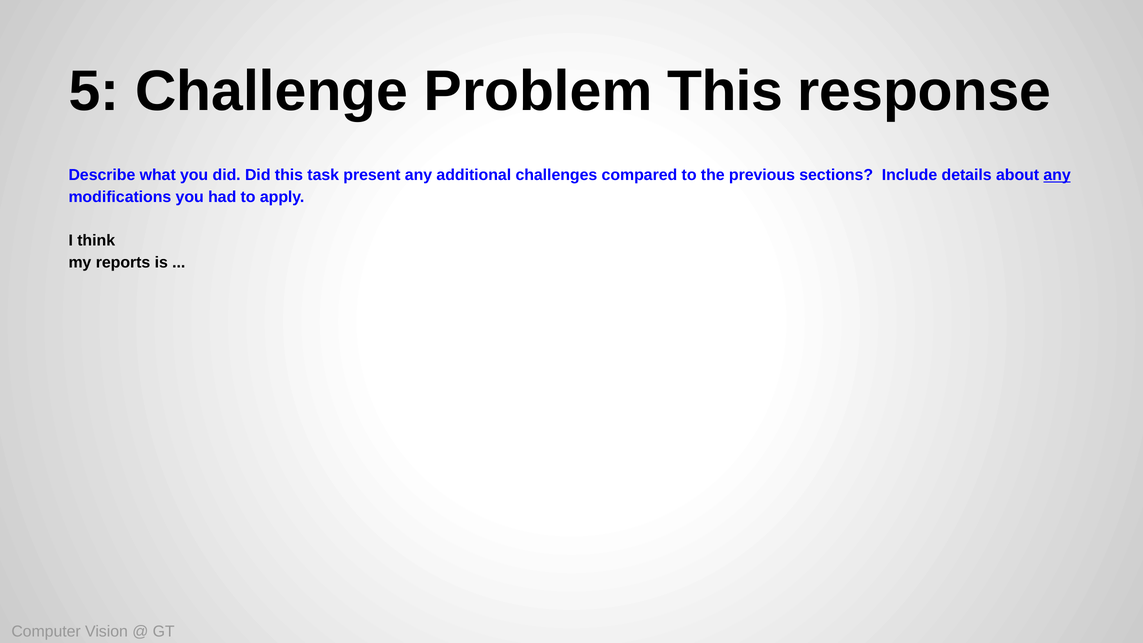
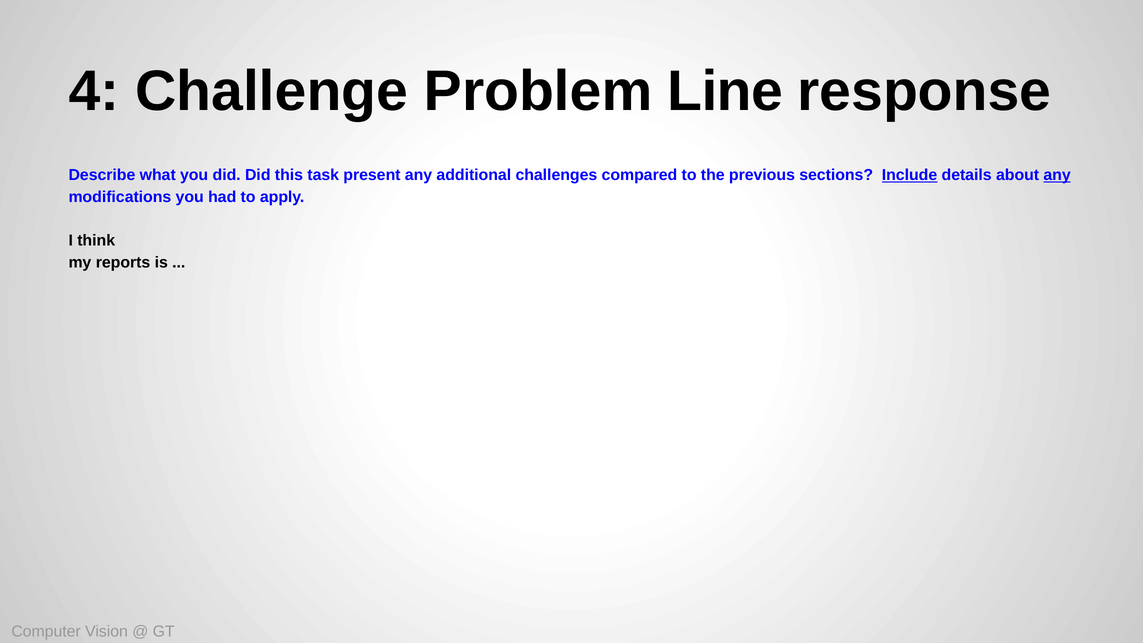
5: 5 -> 4 (94, 91)
Problem This: This -> Line (725, 91)
Include underline: none -> present (910, 175)
